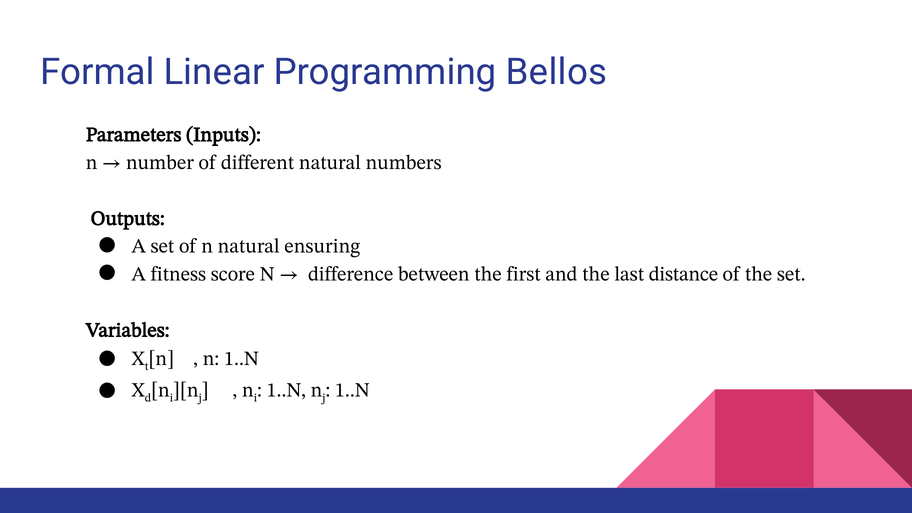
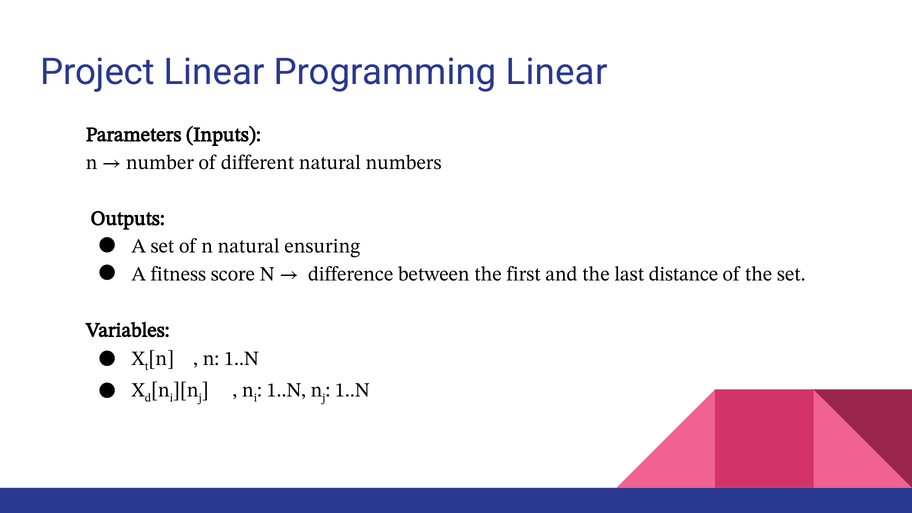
Formal: Formal -> Project (97, 72)
Programming Bellos: Bellos -> Linear (557, 72)
